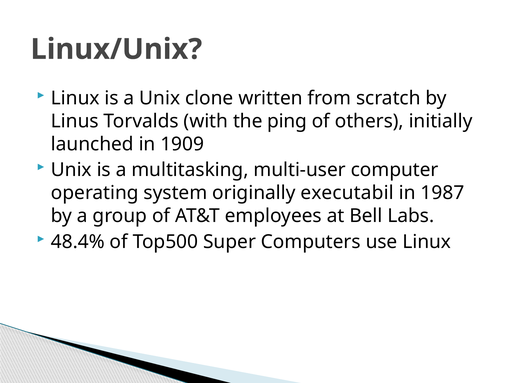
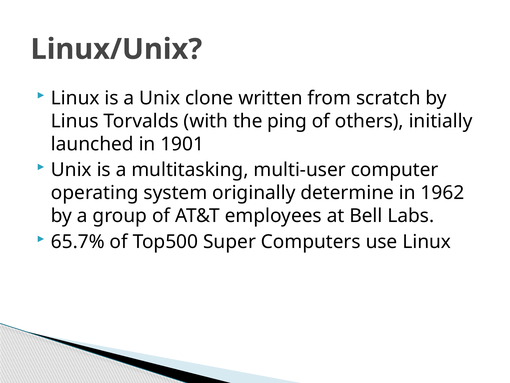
1909: 1909 -> 1901 (182, 144)
executabil: executabil -> determine (347, 193)
1987: 1987 -> 1962 (442, 193)
48.4%: 48.4% -> 65.7% (78, 241)
